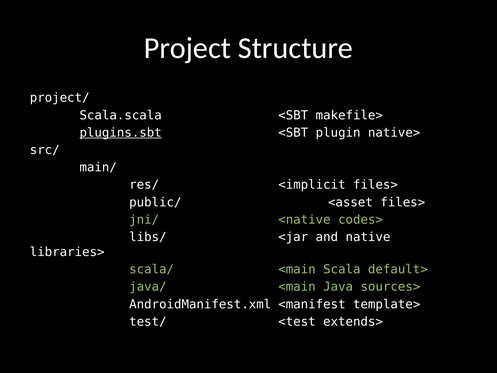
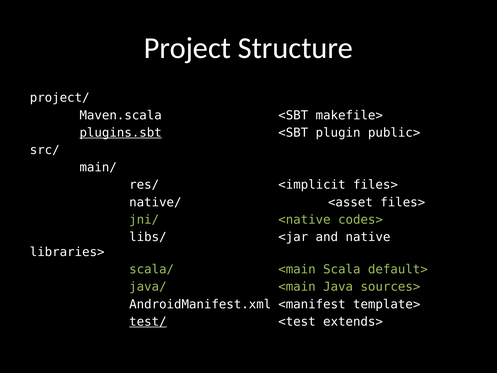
Scala.scala: Scala.scala -> Maven.scala (121, 115)
native>: native> -> public> (394, 133)
public/: public/ -> native/ (155, 202)
test/ underline: none -> present (148, 321)
